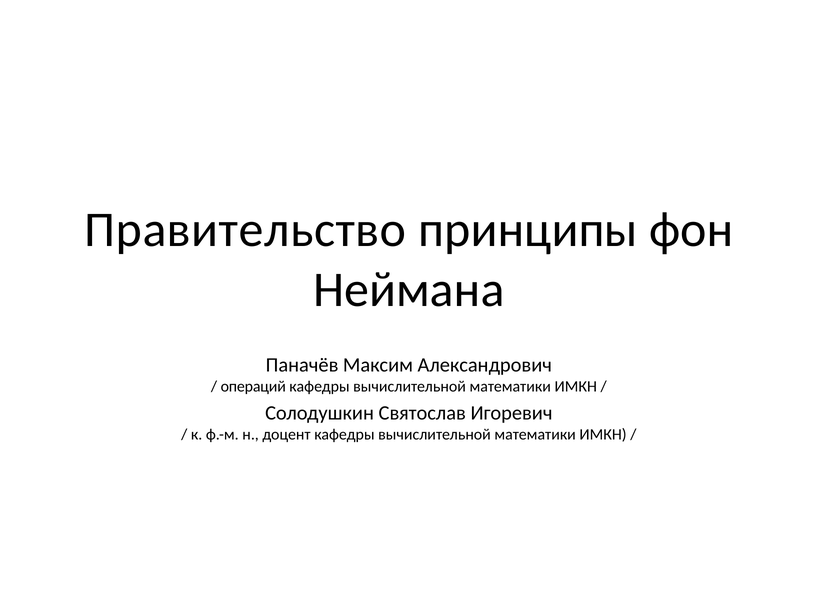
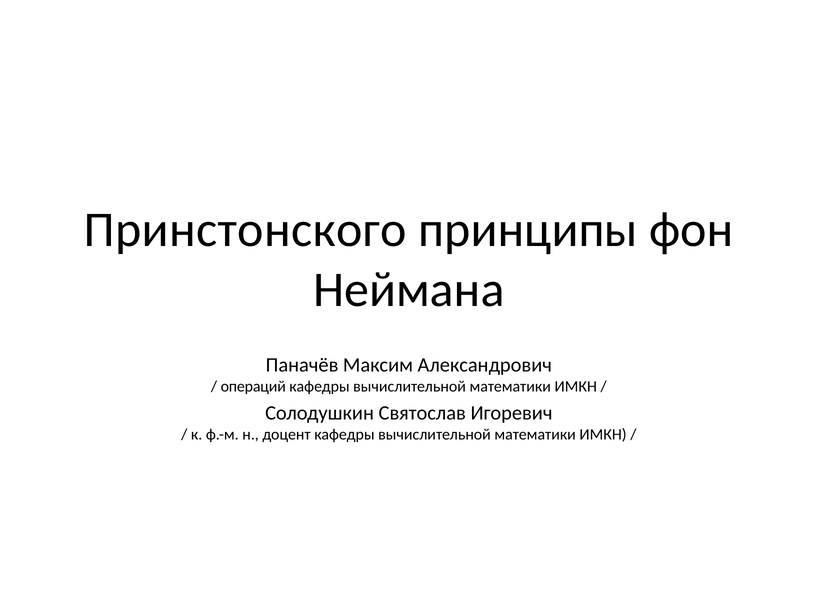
Правительство: Правительство -> Принстонского (245, 230)
